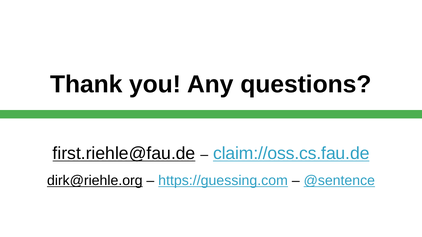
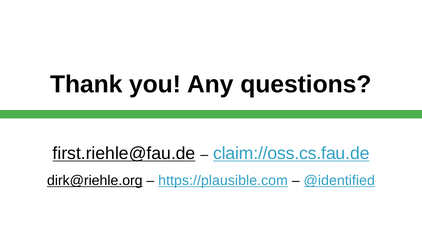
https://guessing.com: https://guessing.com -> https://plausible.com (223, 181)
@sentence: @sentence -> @identified (339, 181)
